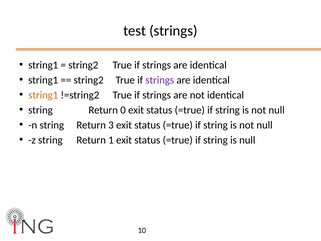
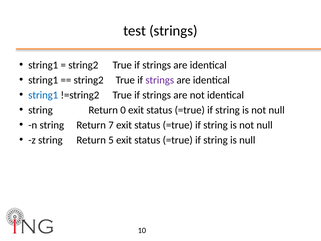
string1 colour: orange -> blue (43, 95)
3: 3 -> 7 (111, 125)
1: 1 -> 5 (111, 140)
